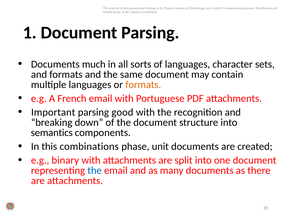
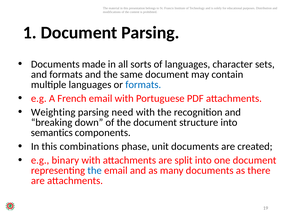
much: much -> made (94, 64)
formats colour: orange -> blue (143, 85)
Important: Important -> Weighting (53, 112)
good: good -> need (122, 112)
